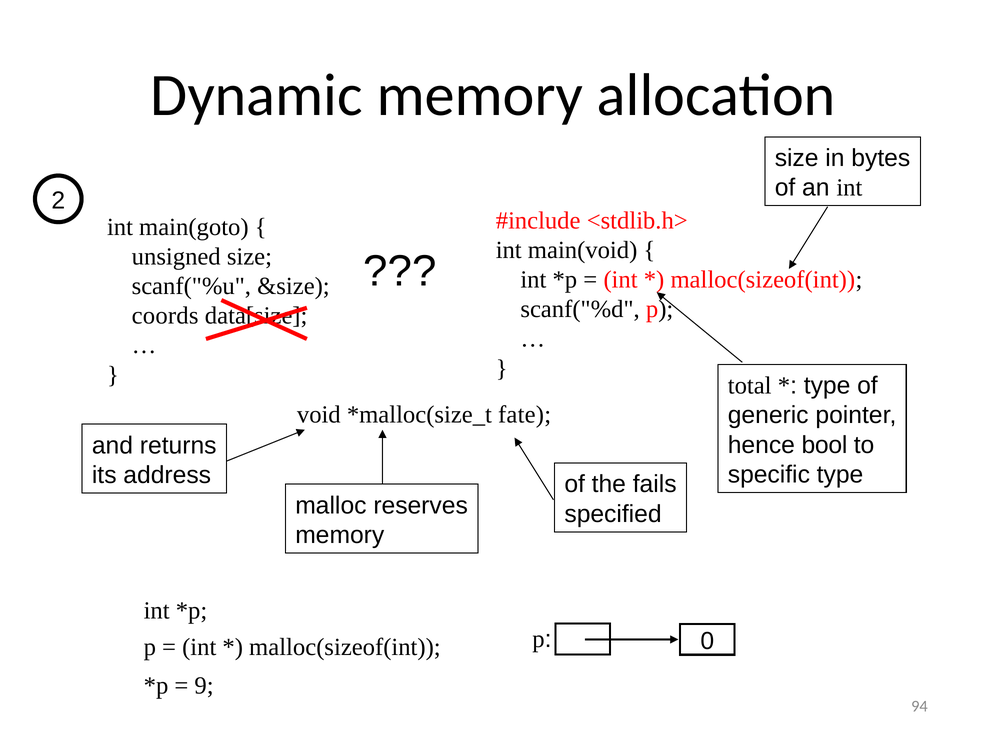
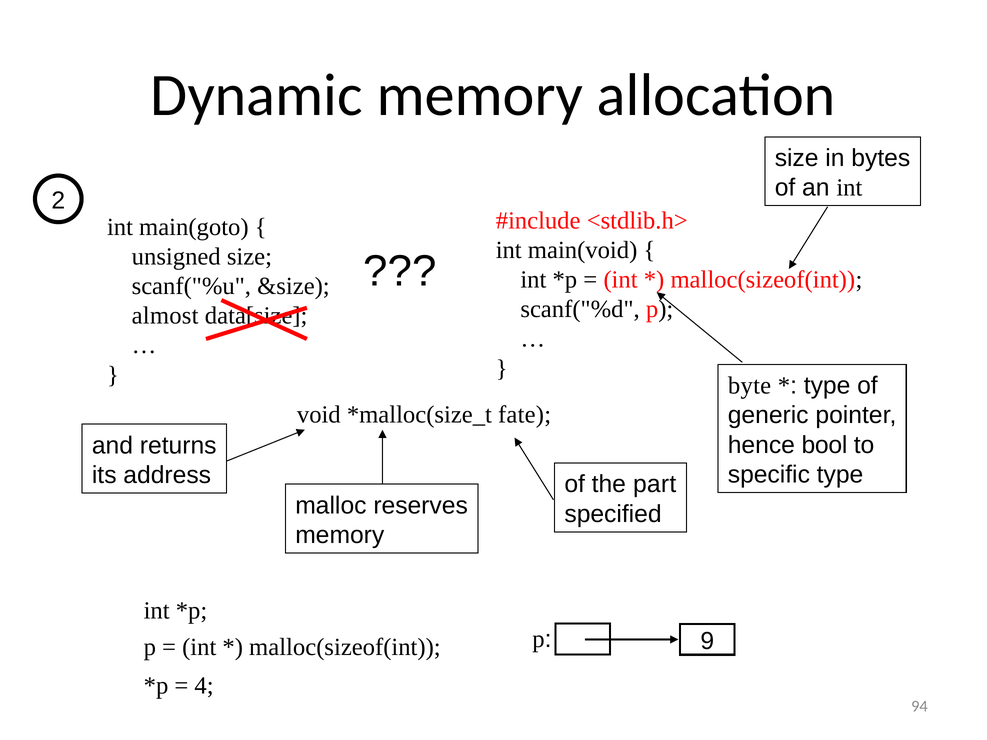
coords: coords -> almost (165, 316)
total: total -> byte (750, 386)
fails: fails -> part (655, 485)
0: 0 -> 9 (707, 641)
9: 9 -> 4 (204, 686)
